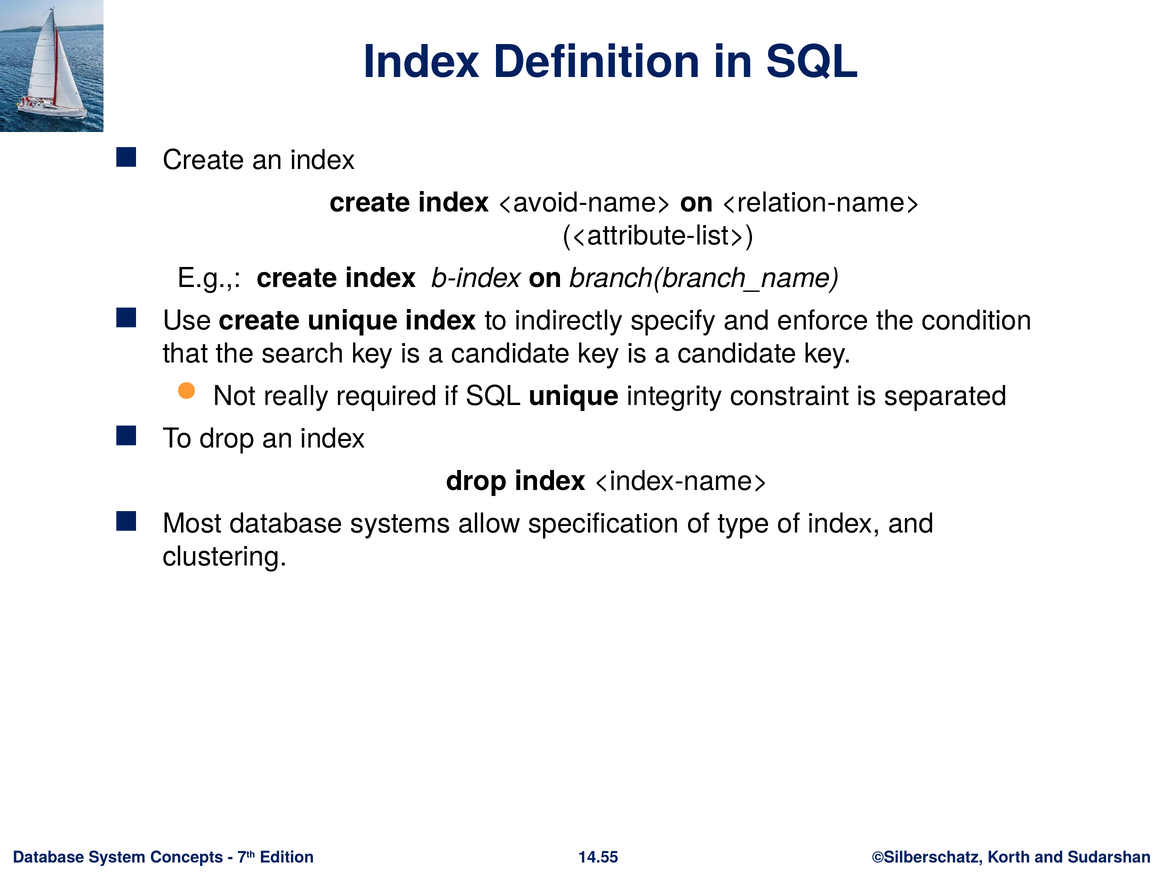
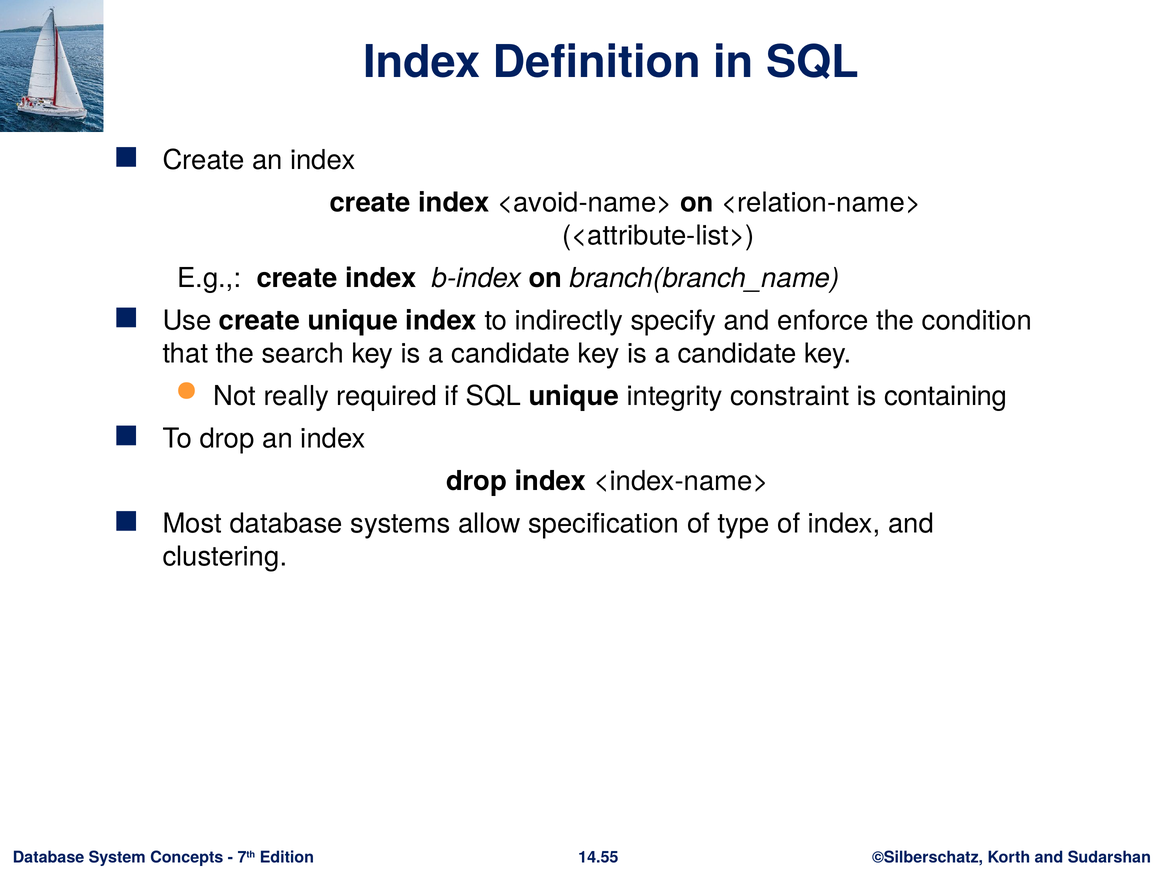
separated: separated -> containing (946, 396)
